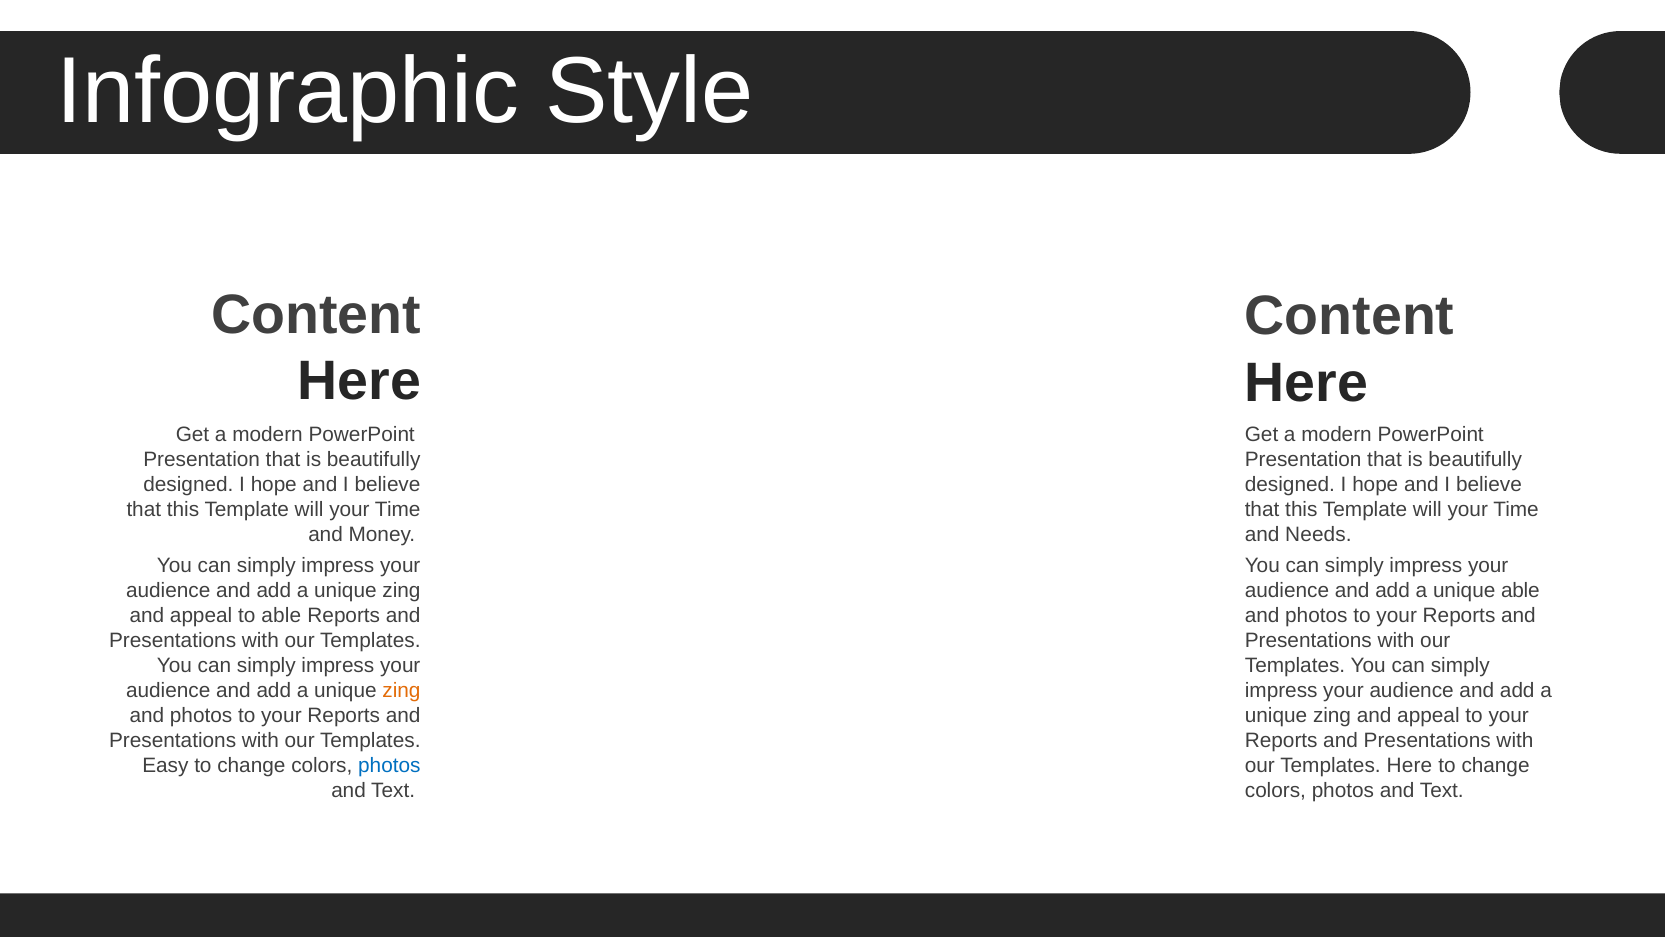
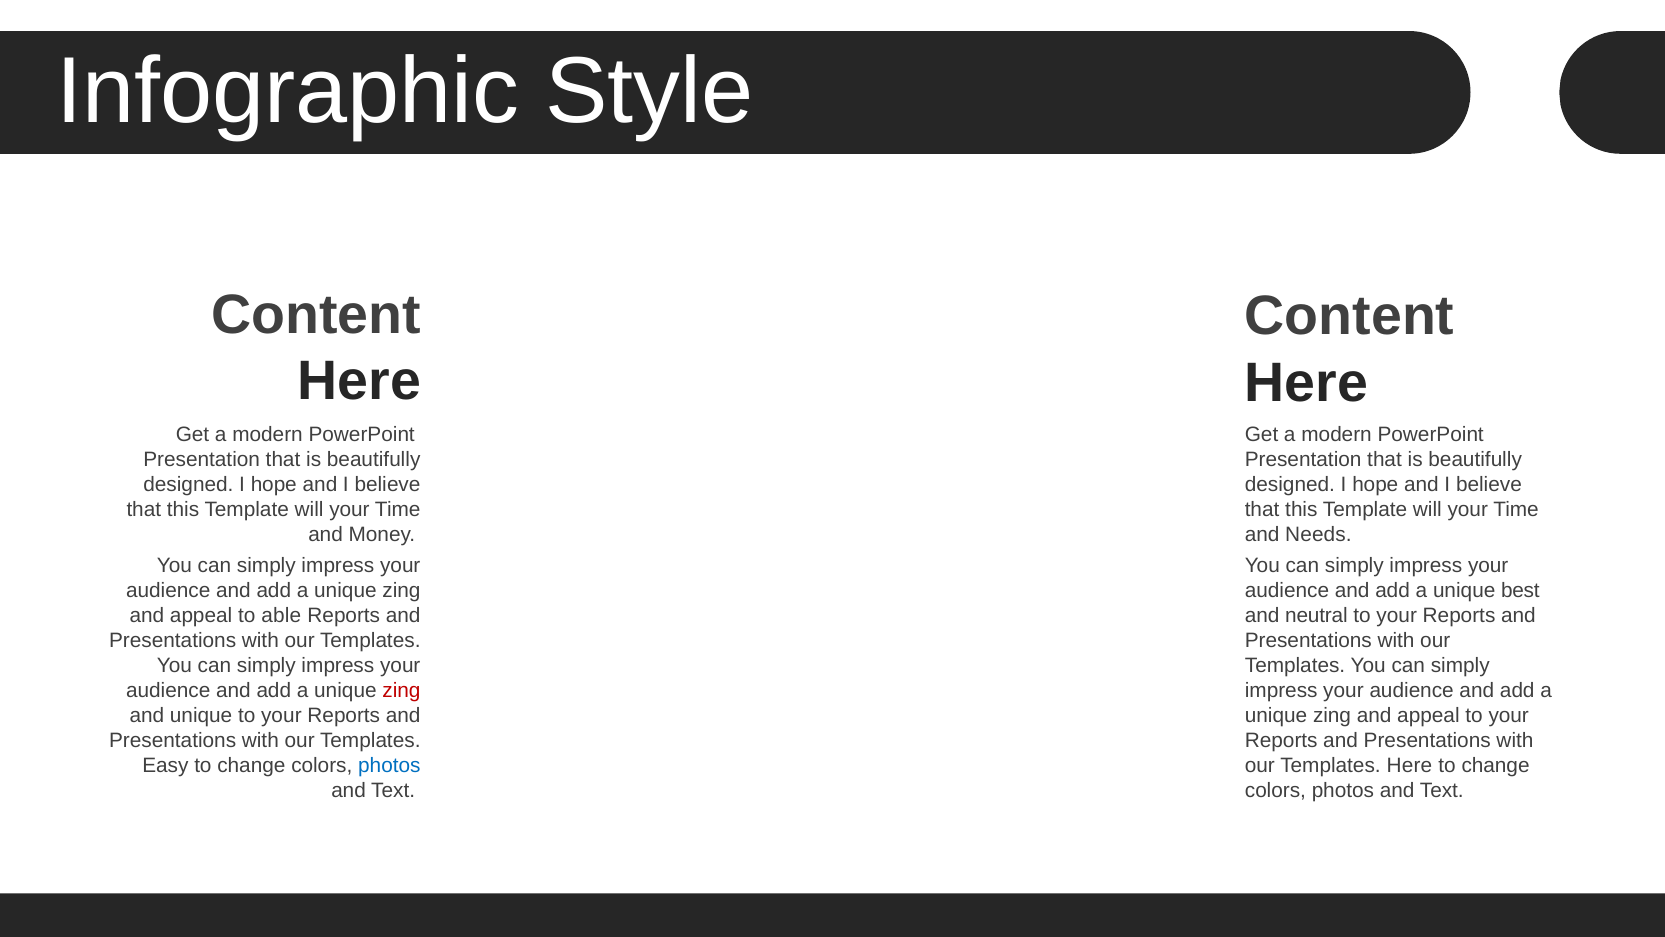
unique able: able -> best (1520, 591)
photos: photos -> neutral (1316, 615)
zing colour: orange -> red (401, 690)
photos: photos -> unique (201, 715)
